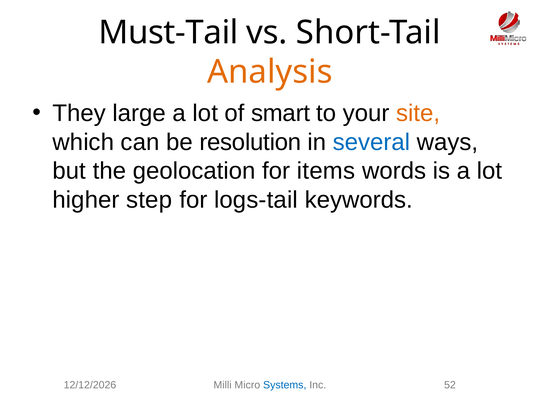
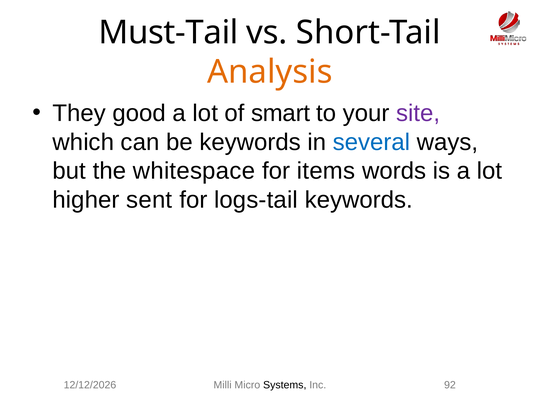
large: large -> good (139, 113)
site colour: orange -> purple (418, 113)
be resolution: resolution -> keywords (250, 142)
geolocation: geolocation -> whitespace (194, 171)
step: step -> sent (149, 200)
Systems colour: blue -> black (285, 385)
52: 52 -> 92 (450, 385)
